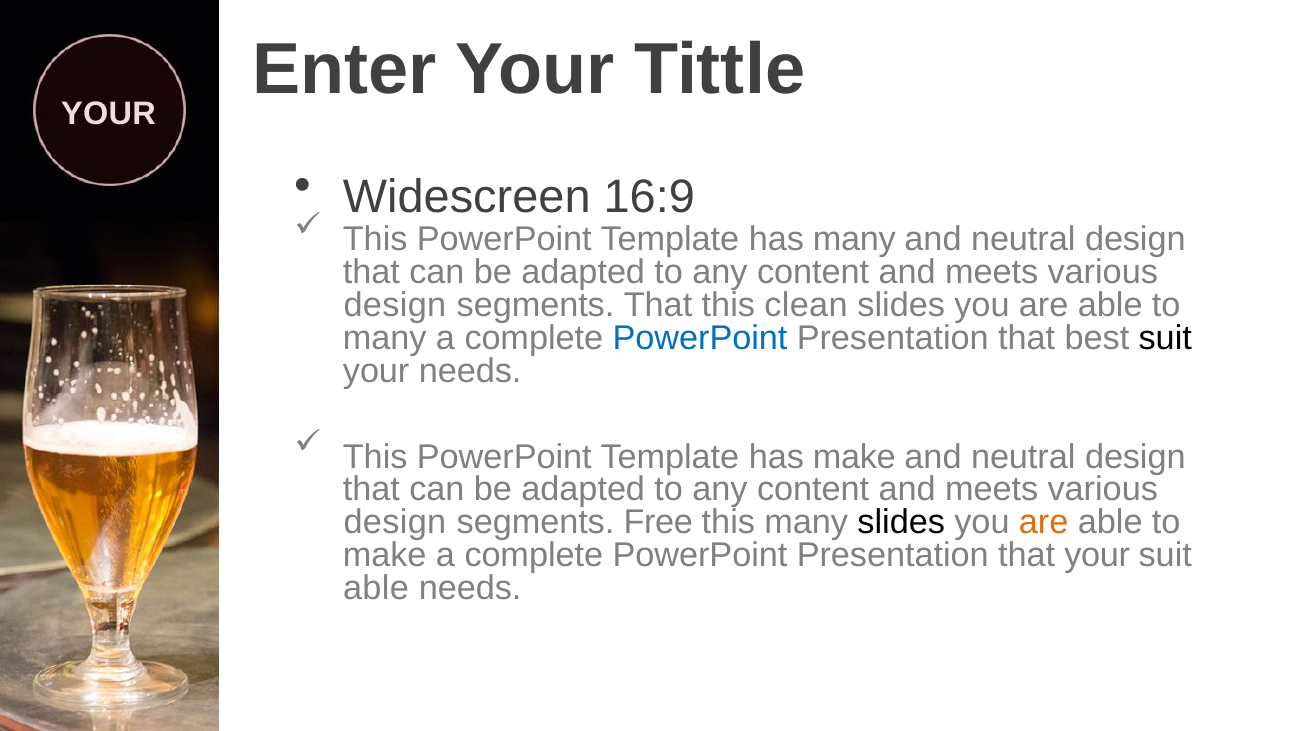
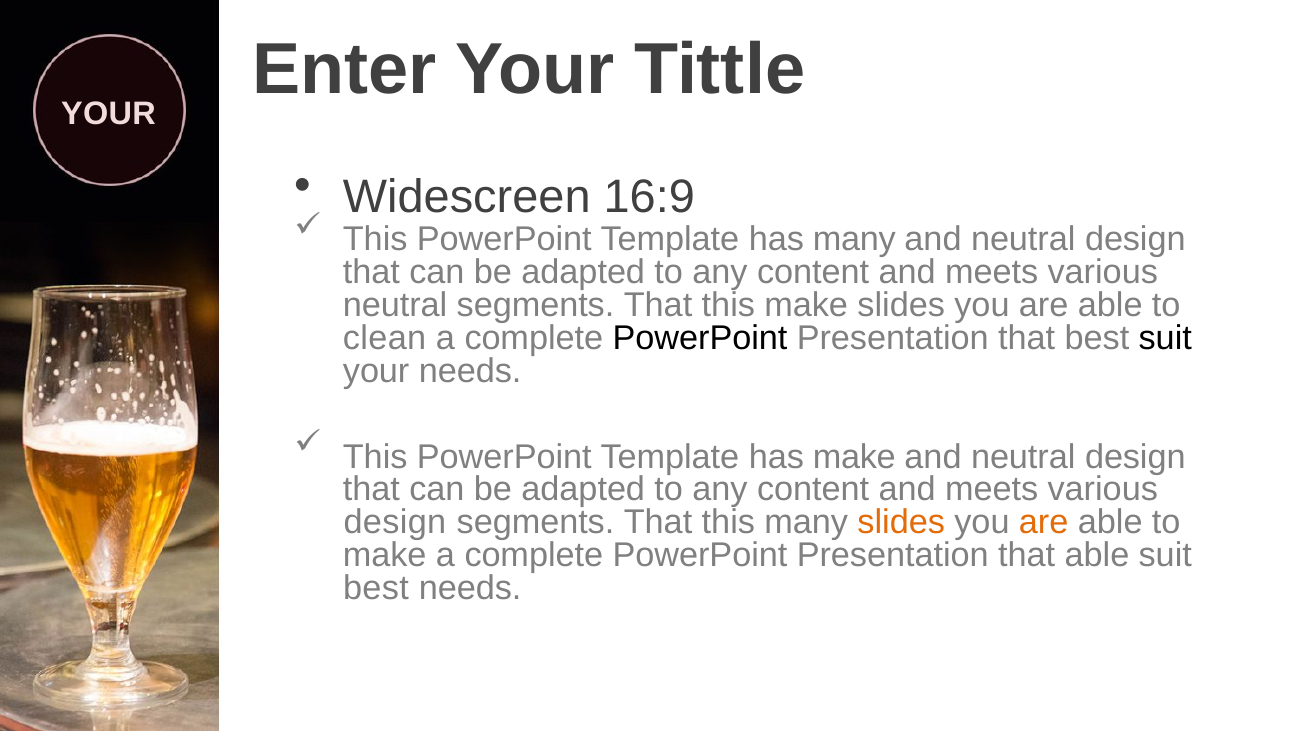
design: design -> neutral (395, 305)
this clean: clean -> make (806, 305)
many: many -> clean (385, 338)
PowerPoint colour: blue -> black (700, 338)
Free: Free -> That (658, 522)
slides colour: black -> orange (901, 522)
that your: your -> able (1097, 555)
able: able -> best (376, 588)
